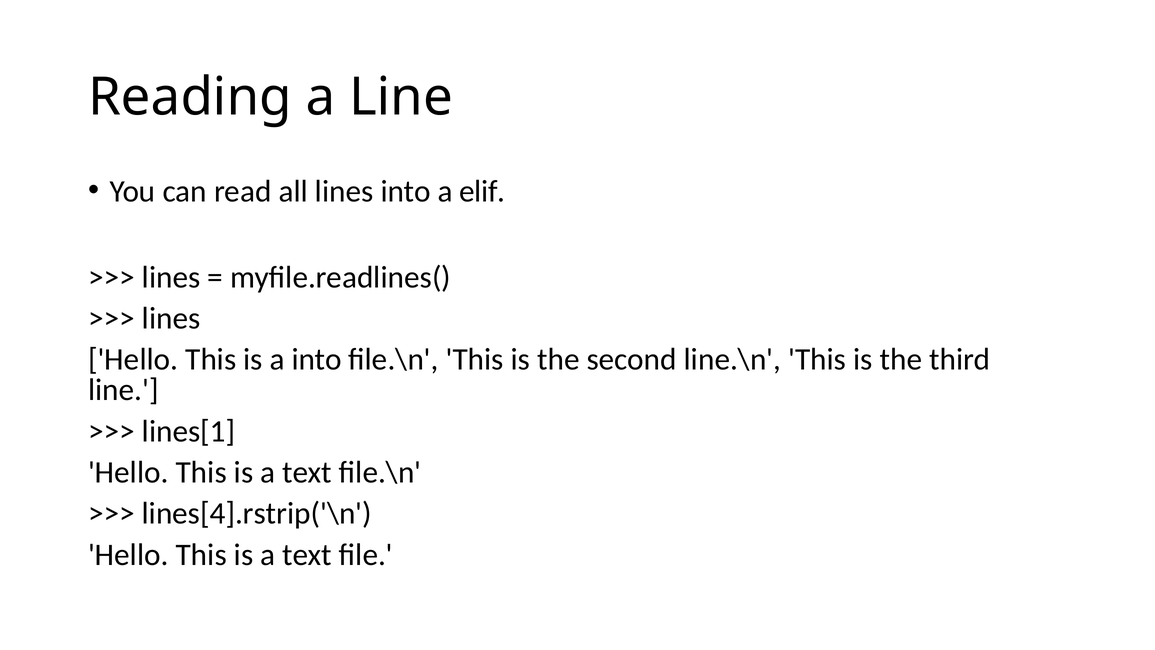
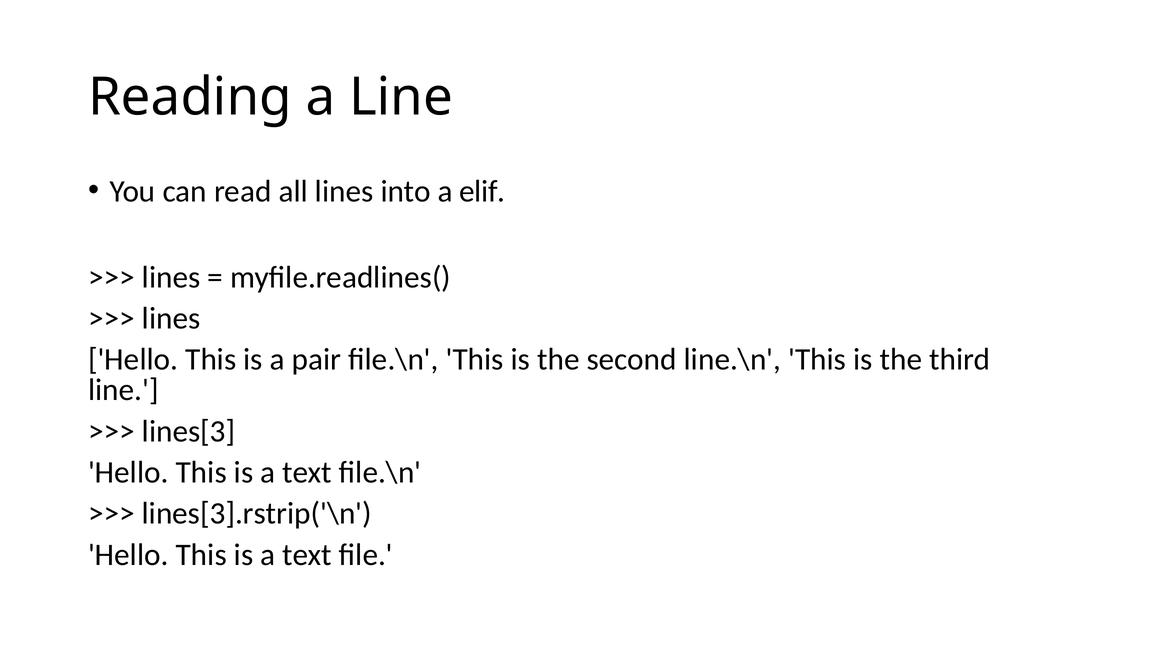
a into: into -> pair (317, 359)
lines[1: lines[1 -> lines[3 (189, 431)
lines[4].rstrip('\n: lines[4].rstrip('\n -> lines[3].rstrip('\n (257, 513)
